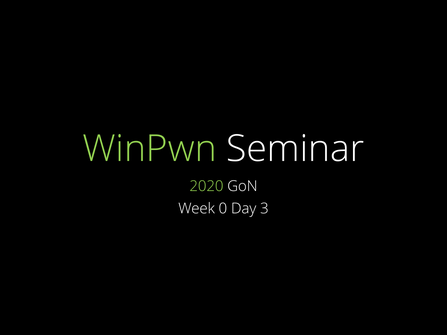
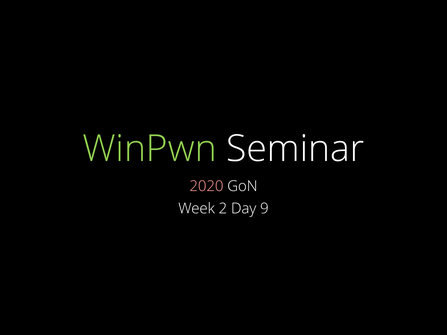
2020 colour: light green -> pink (206, 186)
0: 0 -> 2 (223, 209)
3: 3 -> 9 (264, 209)
